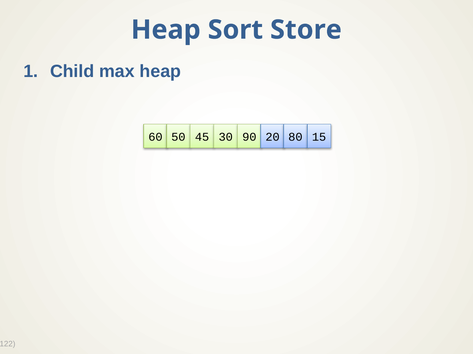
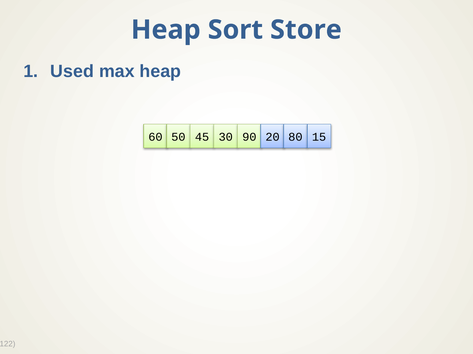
Child: Child -> Used (72, 71)
